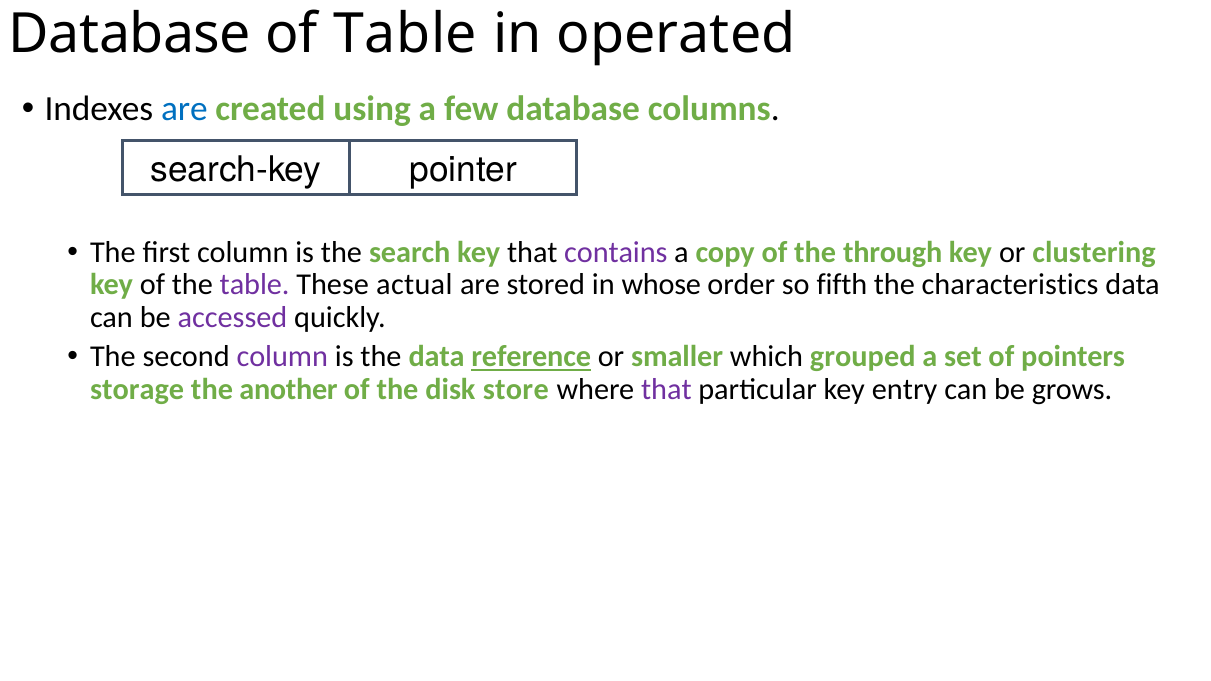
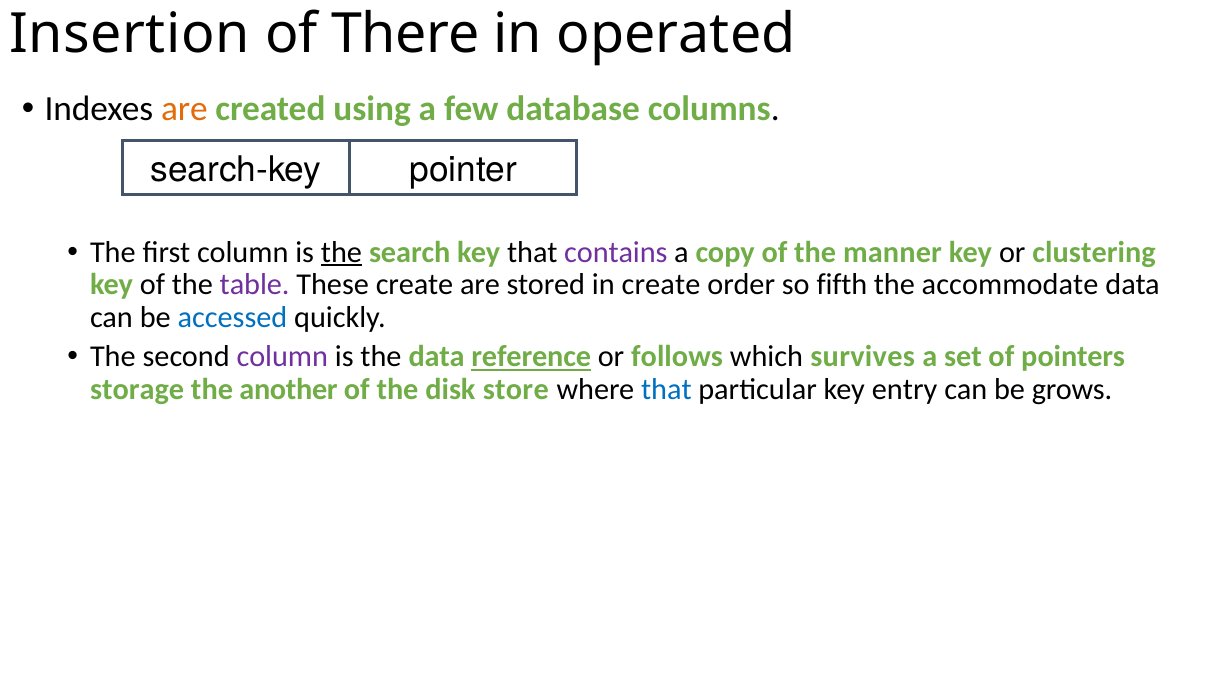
Database: Database -> Insertion (130, 34)
of Table: Table -> There (406, 34)
are colour: blue -> orange (184, 109)
the underline: none -> present (341, 252)
through: through -> manner (892, 252)
These actual: actual -> create (415, 285)
in whose: whose -> create (661, 285)
characteristics: characteristics -> accommodate (1010, 285)
accessed colour: purple -> blue (232, 318)
smaller: smaller -> follows (677, 357)
grouped: grouped -> survives (863, 357)
that colour: purple -> blue (666, 389)
